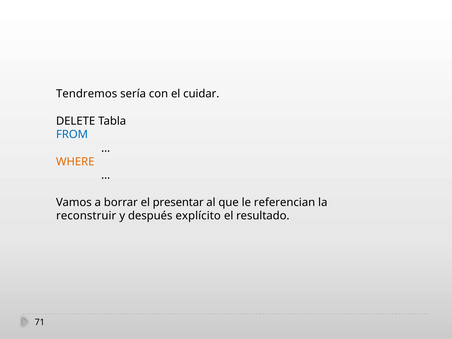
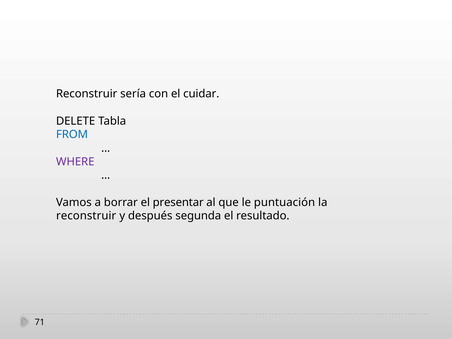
Tendremos: Tendremos -> Reconstruir (87, 94)
WHERE colour: orange -> purple (75, 162)
referencian: referencian -> puntuación (285, 202)
explícito: explícito -> segunda (198, 216)
